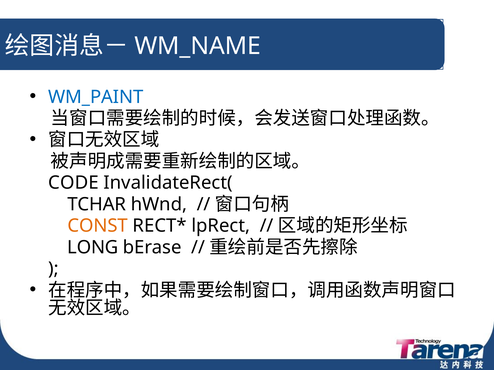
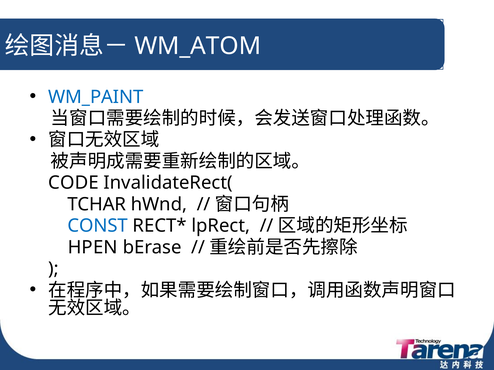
WM_NAME: WM_NAME -> WM_ATOM (198, 46)
CONST colour: orange -> blue (98, 226)
LONG: LONG -> HPEN (93, 248)
